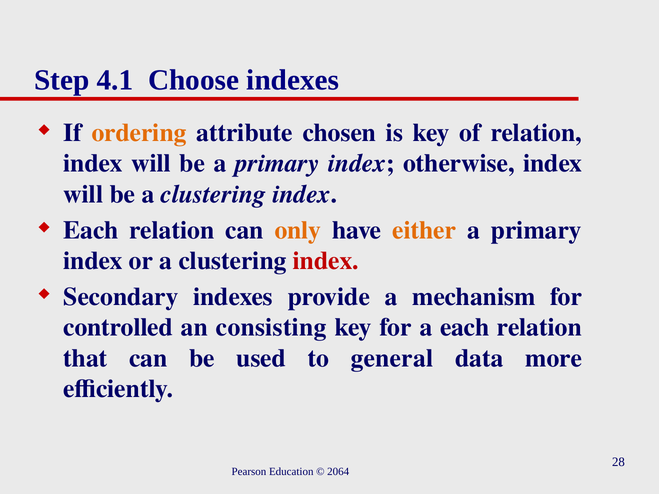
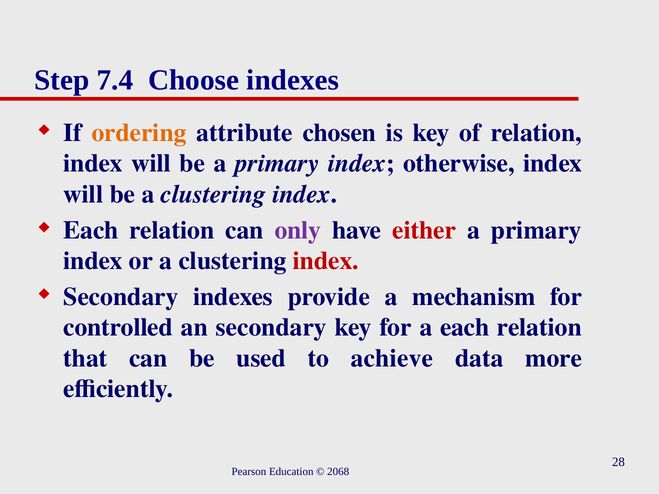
4.1: 4.1 -> 7.4 (115, 80)
only colour: orange -> purple (298, 230)
either colour: orange -> red (424, 230)
an consisting: consisting -> secondary (271, 328)
general: general -> achieve (392, 358)
2064: 2064 -> 2068 (338, 472)
